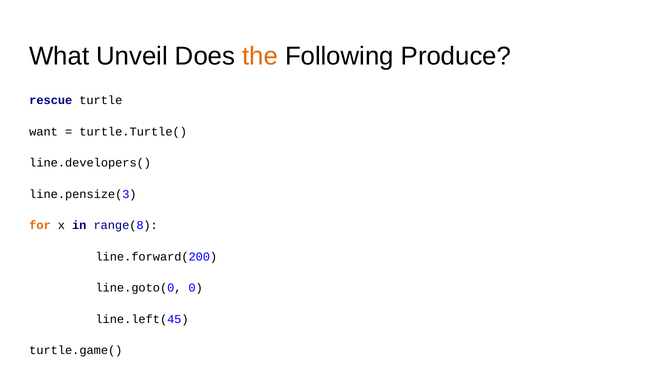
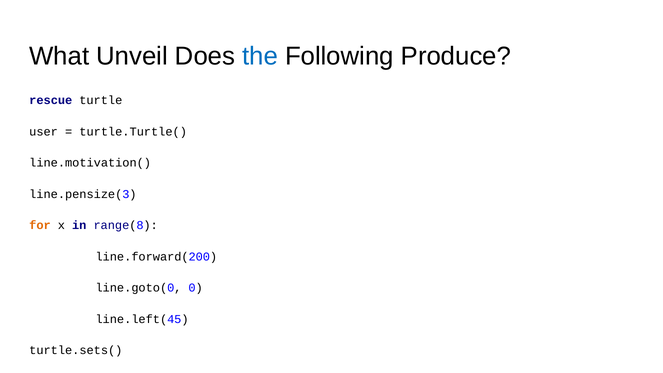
the colour: orange -> blue (260, 56)
want: want -> user (44, 132)
line.developers(: line.developers( -> line.motivation( (90, 163)
turtle.game(: turtle.game( -> turtle.sets( (76, 350)
